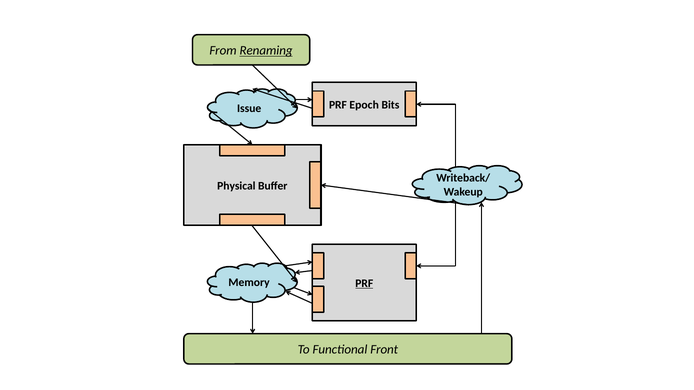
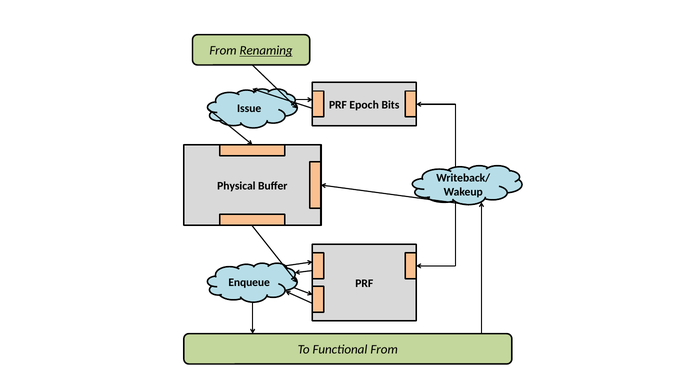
Memory: Memory -> Enqueue (249, 283)
PRF underline: present -> none (364, 284)
Functional Front: Front -> From (384, 350)
